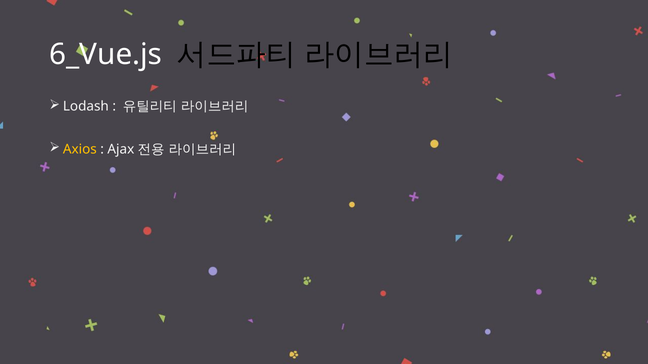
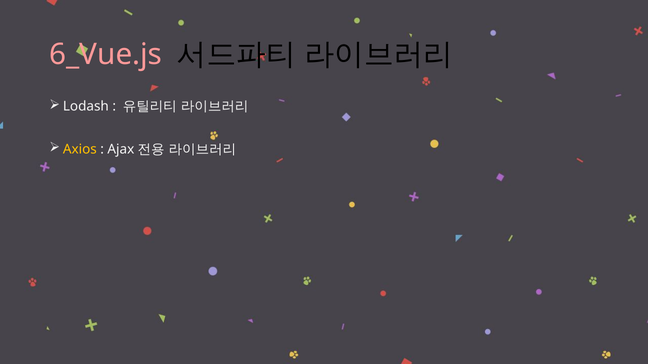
6_Vue.js colour: white -> pink (106, 54)
